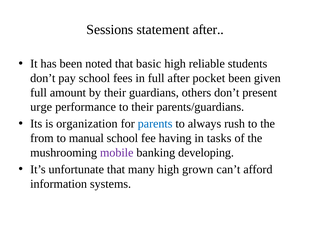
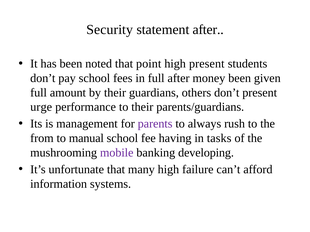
Sessions: Sessions -> Security (110, 30)
basic: basic -> point (149, 64)
high reliable: reliable -> present (207, 64)
pocket: pocket -> money (209, 78)
organization: organization -> management (87, 124)
parents colour: blue -> purple (155, 124)
grown: grown -> failure (198, 170)
